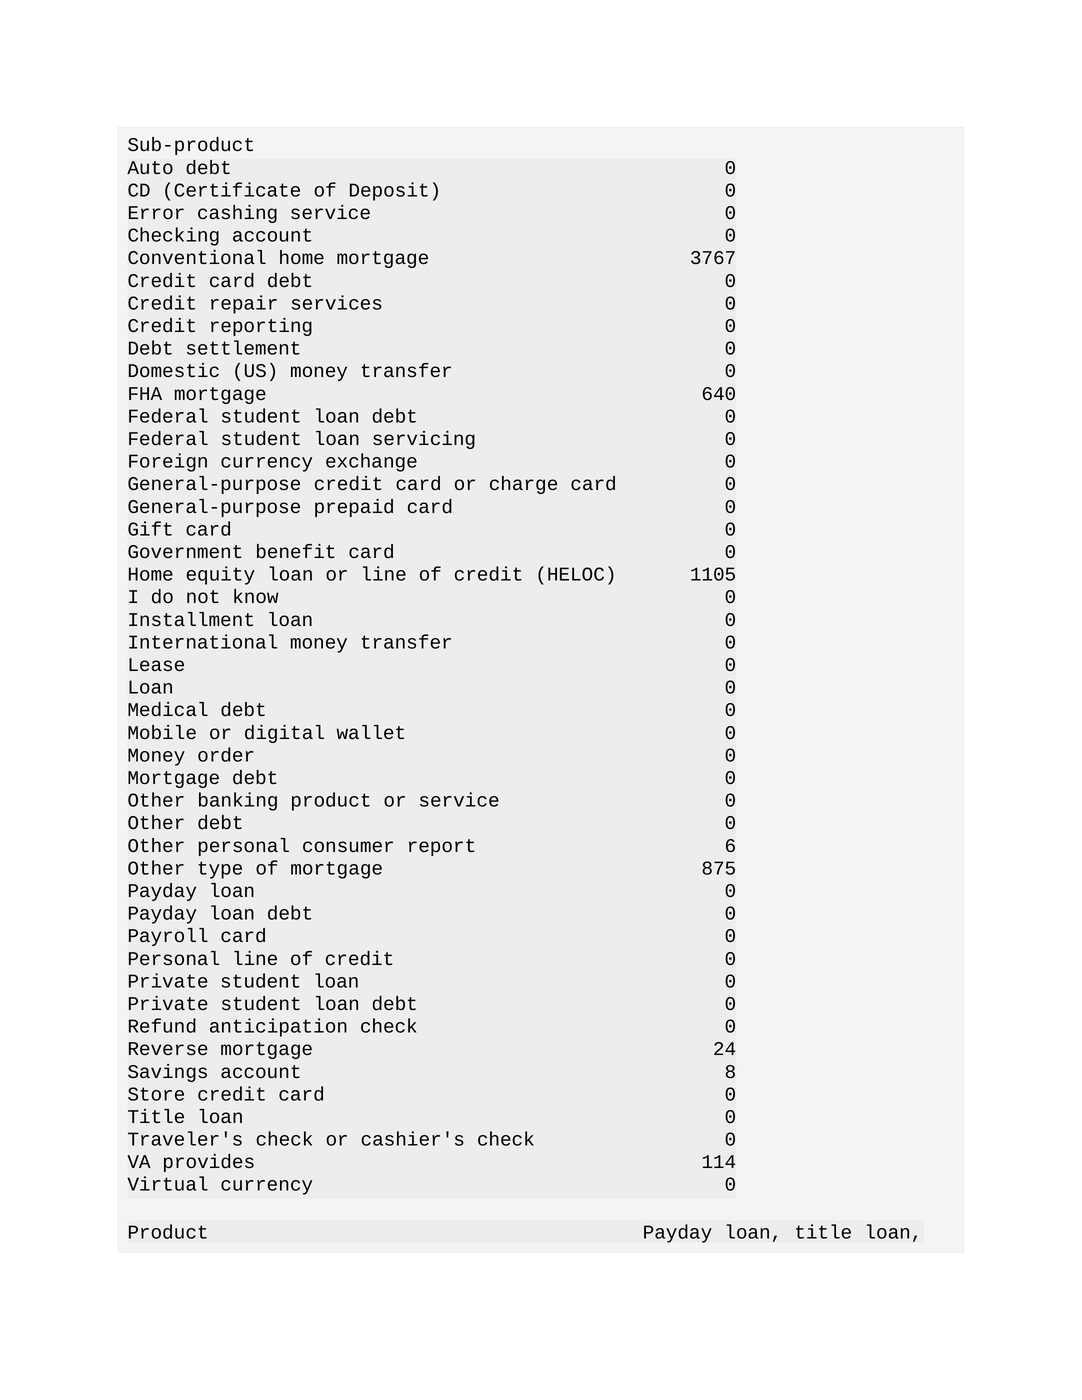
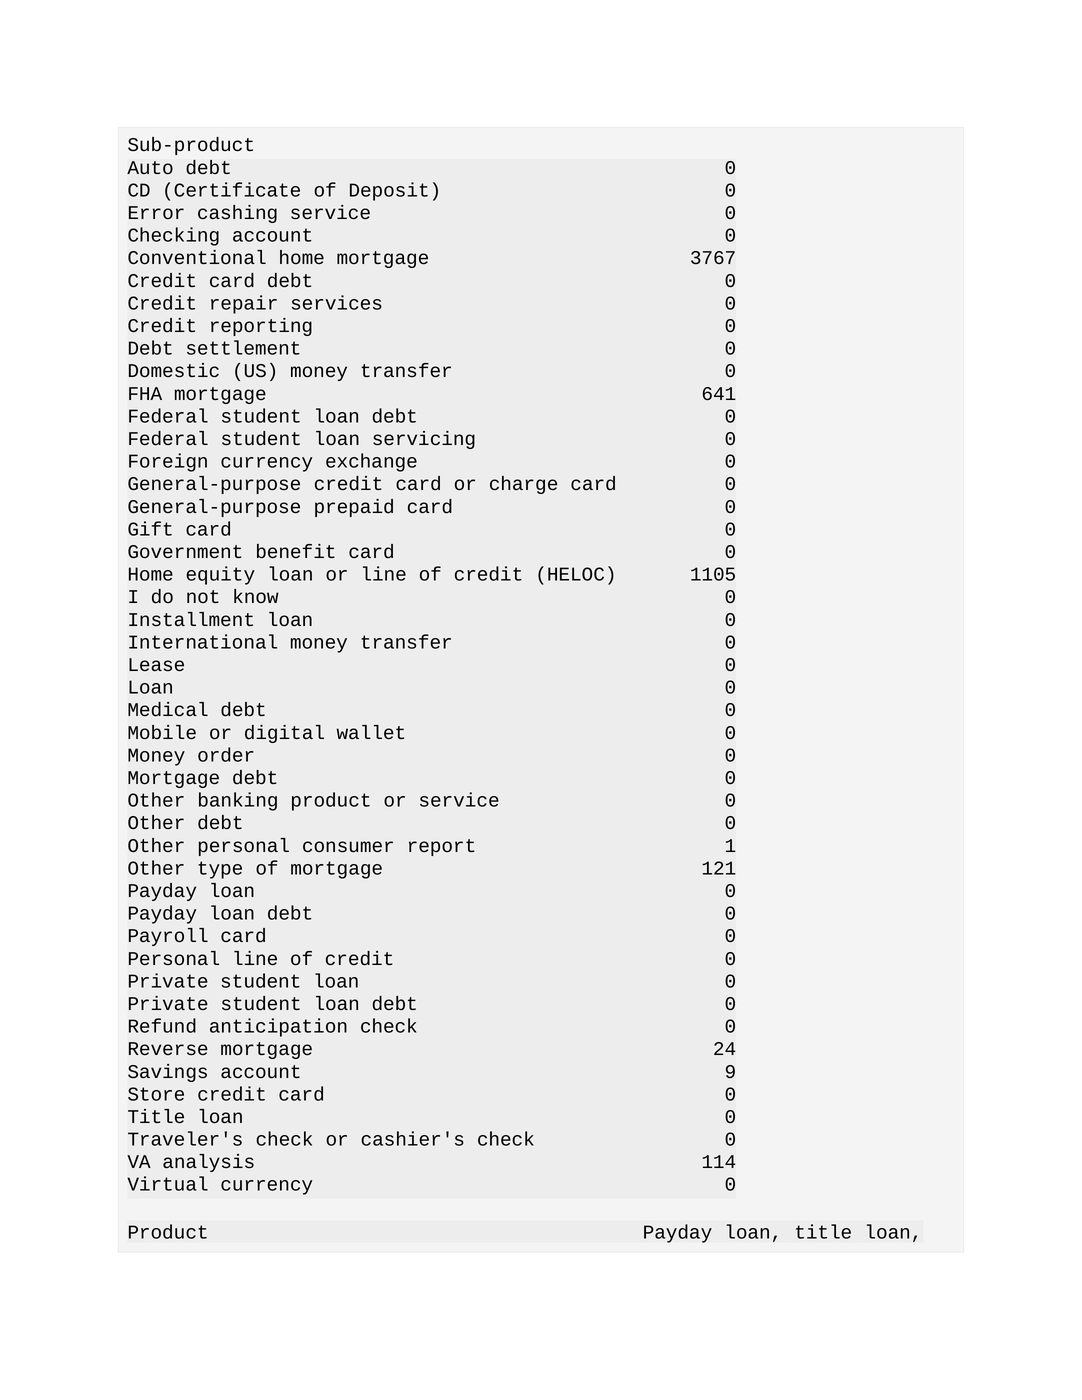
640: 640 -> 641 (719, 394)
6: 6 -> 1 (730, 846)
875: 875 -> 121 (719, 868)
8: 8 -> 9 (730, 1072)
provides: provides -> analysis (209, 1162)
